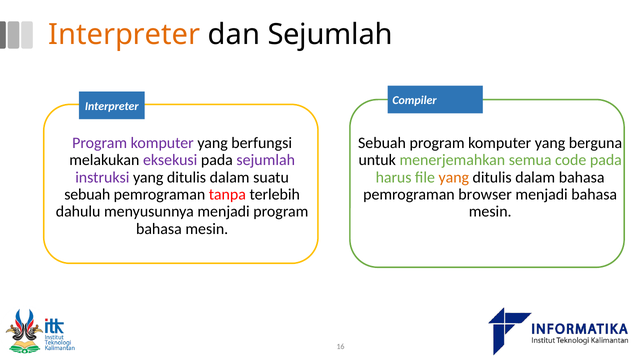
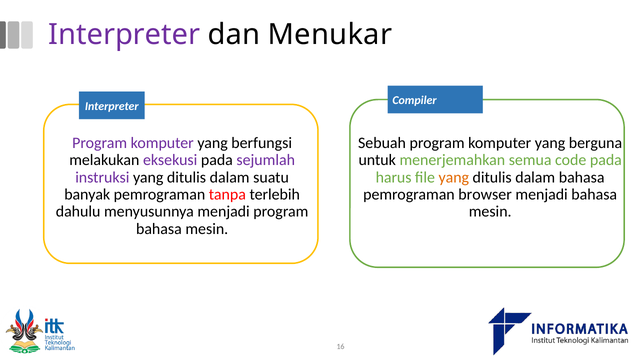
Interpreter colour: orange -> purple (124, 35)
dan Sejumlah: Sejumlah -> Menukar (330, 35)
sebuah: sebuah -> banyak (87, 194)
